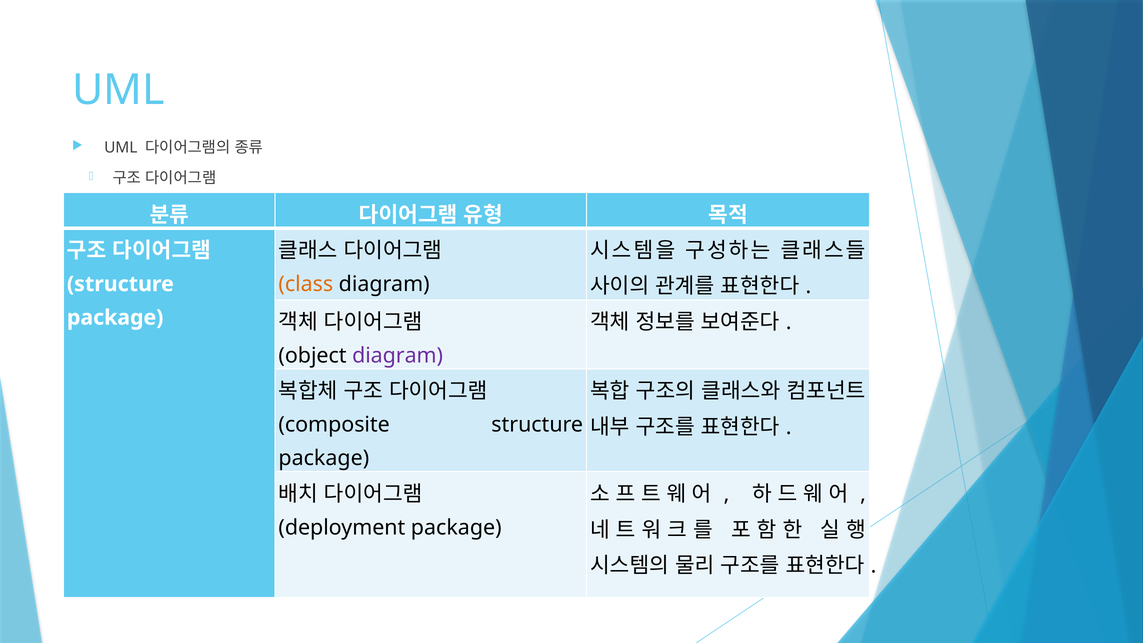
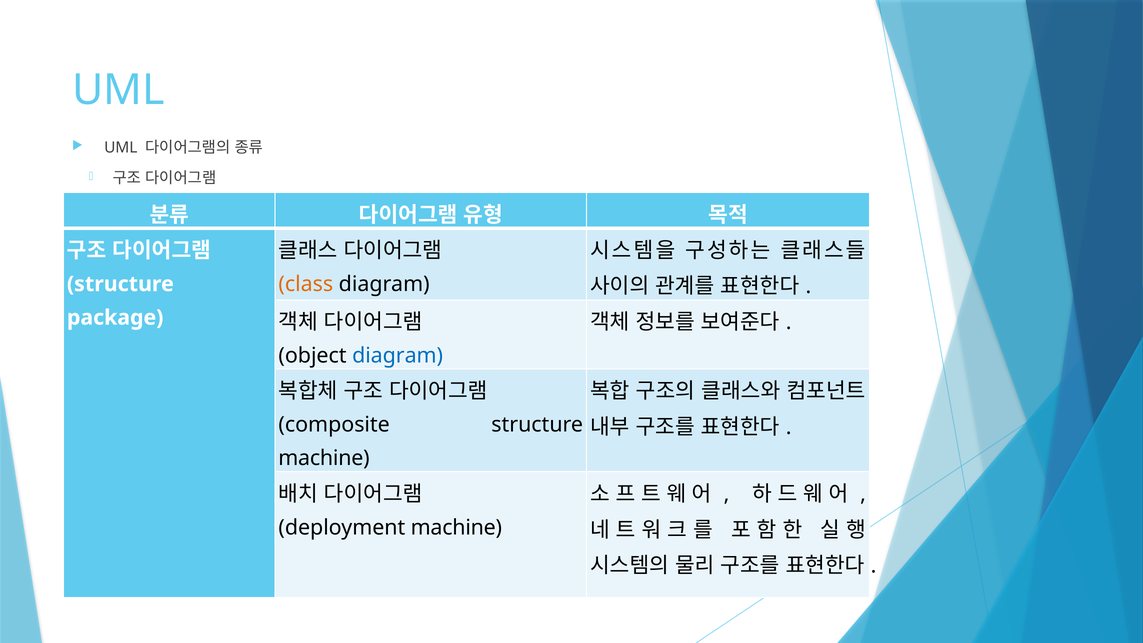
diagram colour: purple -> blue (398, 356)
package: package -> machine (324, 458)
deployment package: package -> machine (456, 527)
